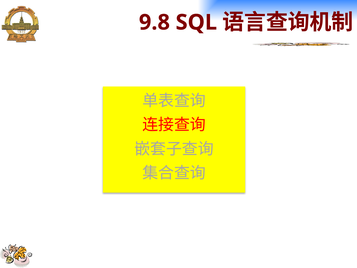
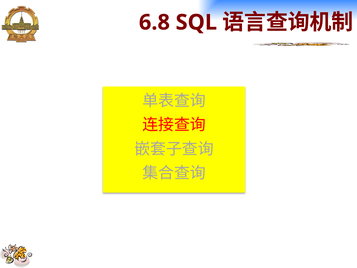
9.8: 9.8 -> 6.8 (154, 22)
